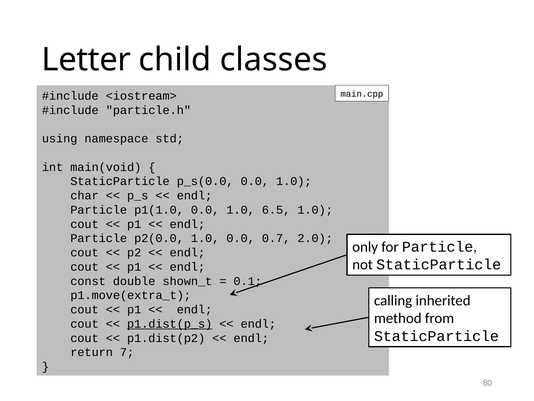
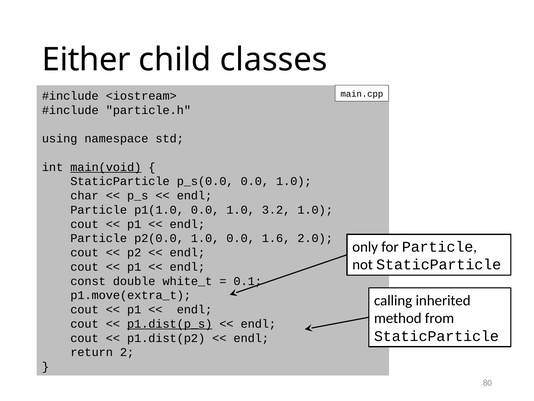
Letter: Letter -> Either (86, 60)
main(void underline: none -> present (106, 167)
6.5: 6.5 -> 3.2 (276, 210)
0.7: 0.7 -> 1.6 (276, 238)
shown_t: shown_t -> white_t (187, 281)
7: 7 -> 2 (127, 352)
